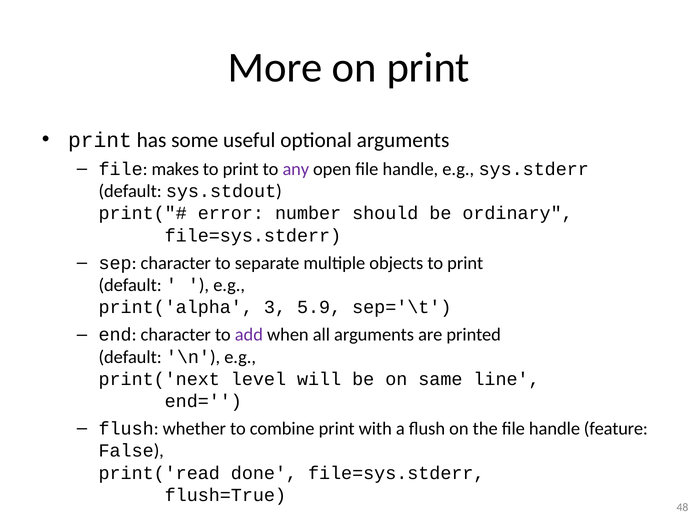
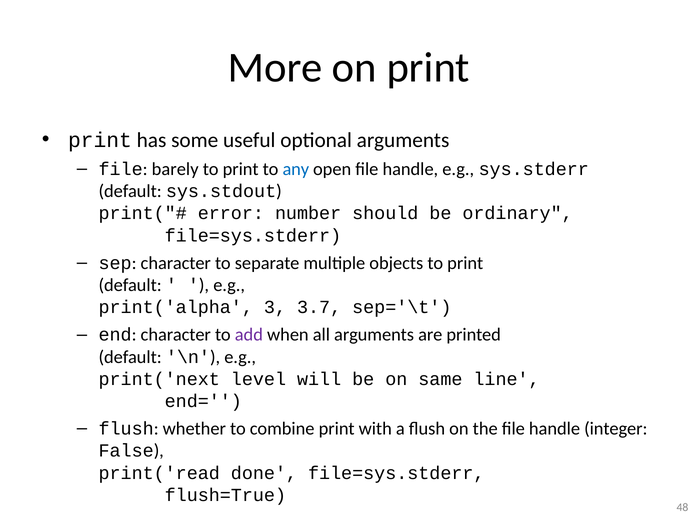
makes: makes -> barely (175, 169)
any colour: purple -> blue (296, 169)
5.9: 5.9 -> 3.7 (319, 307)
feature: feature -> integer (616, 428)
